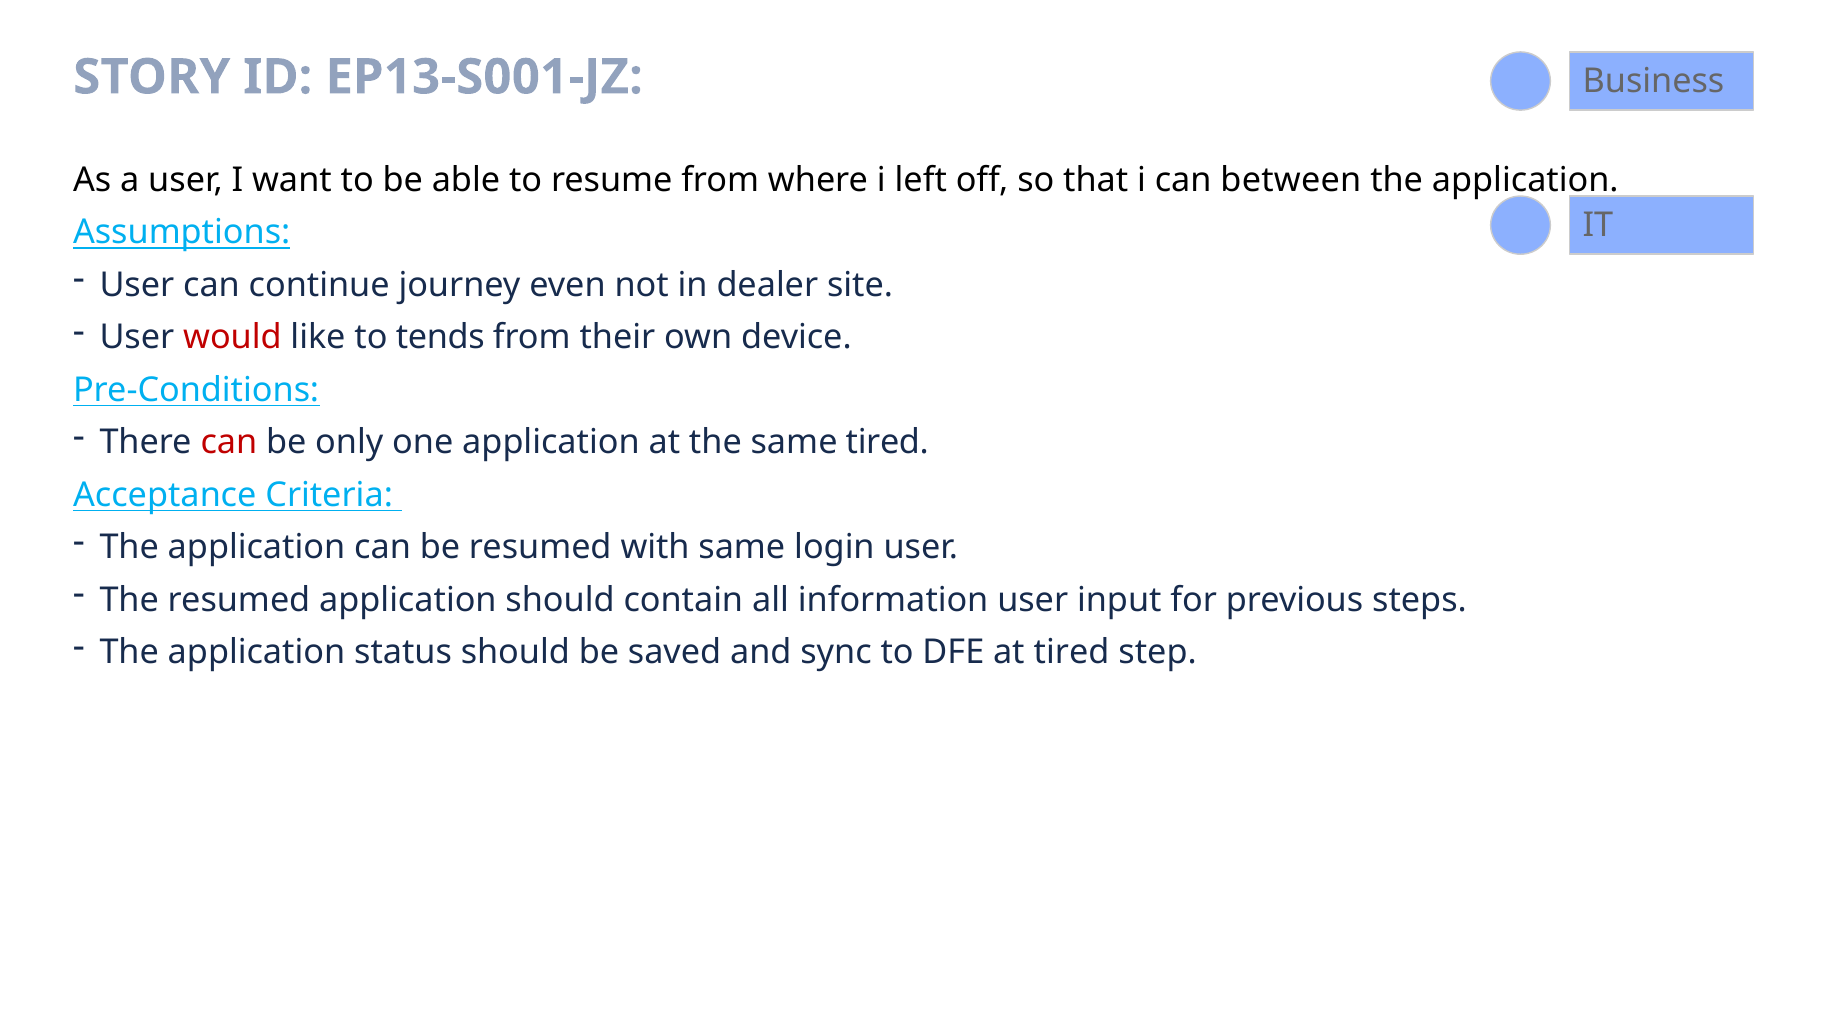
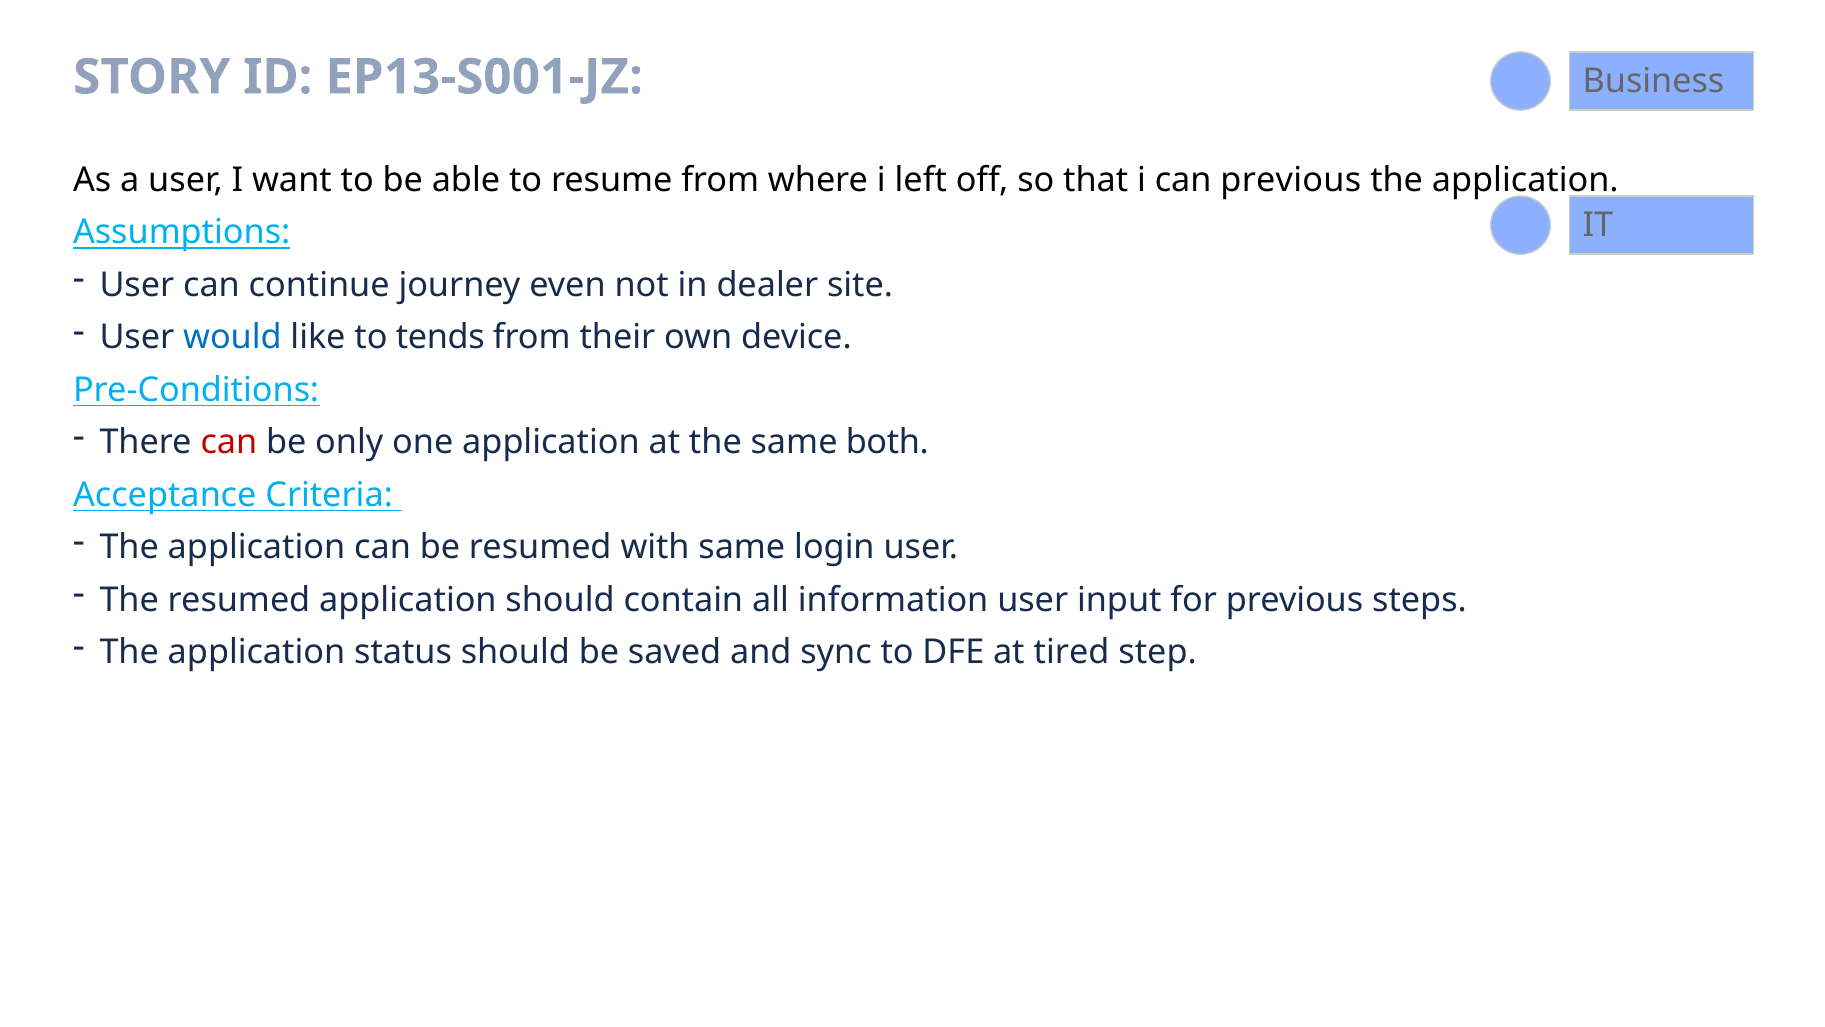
can between: between -> previous (1291, 180)
would colour: red -> blue (232, 337)
same tired: tired -> both (887, 442)
